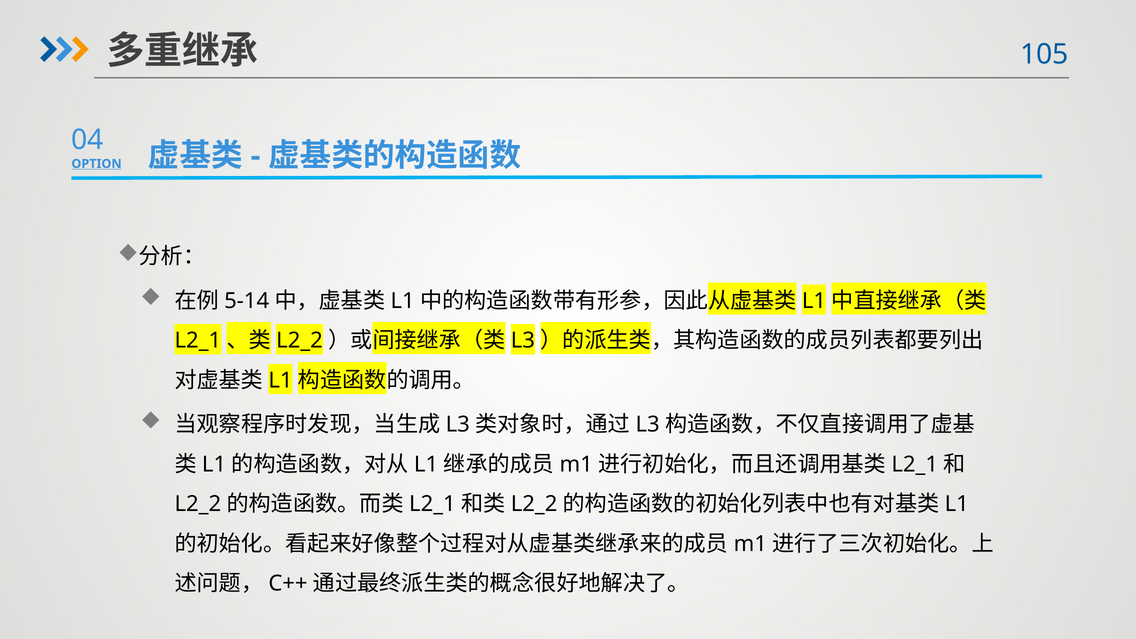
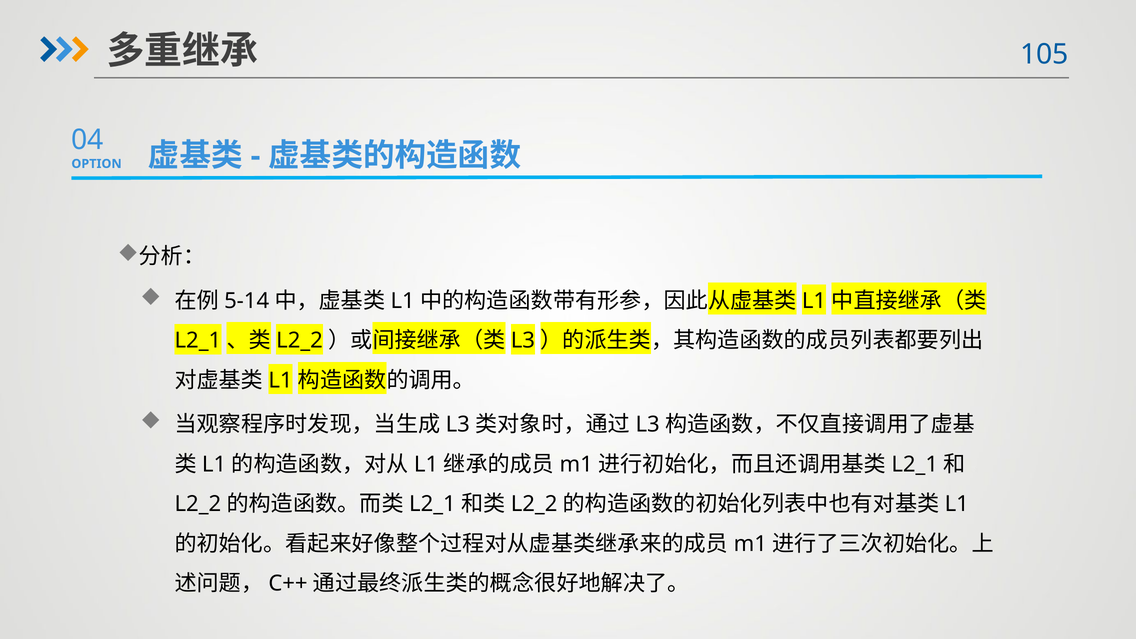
OPTION underline: present -> none (97, 164)
